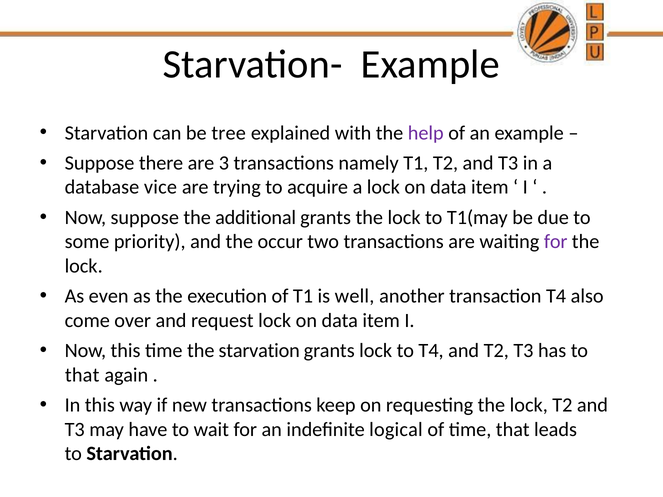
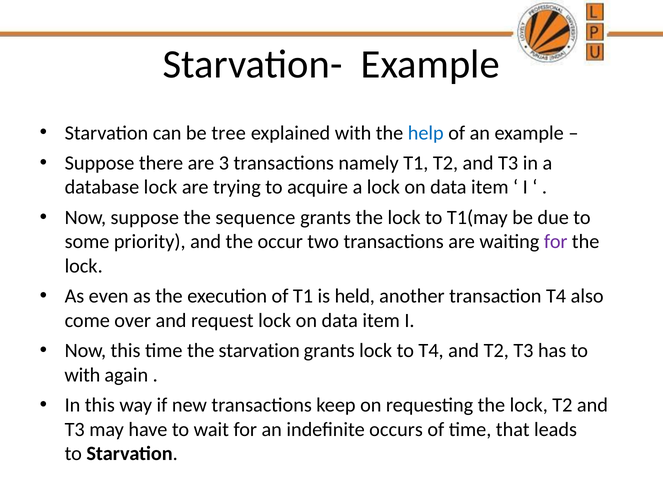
help colour: purple -> blue (426, 133)
database vice: vice -> lock (160, 187)
additional: additional -> sequence (255, 218)
well: well -> held (355, 296)
that: that -> with (82, 375)
logical: logical -> occurs (396, 430)
